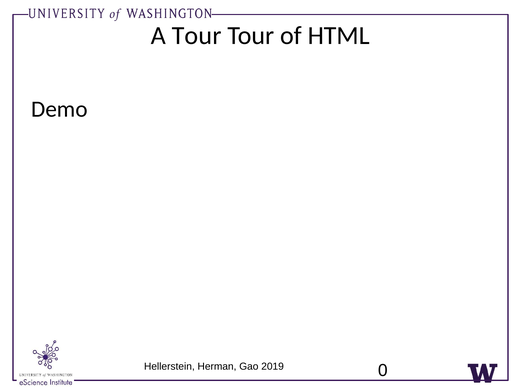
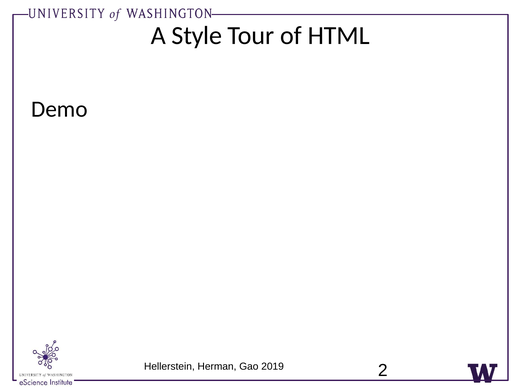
A Tour: Tour -> Style (197, 36)
0: 0 -> 2 (383, 370)
